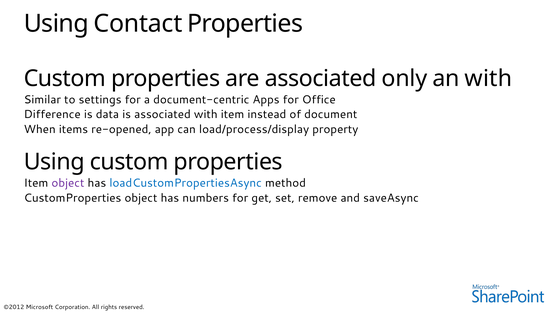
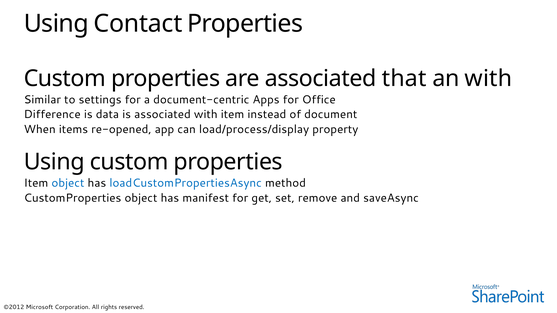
only: only -> that (404, 79)
object colour: purple -> blue (68, 183)
numbers: numbers -> manifest (206, 198)
